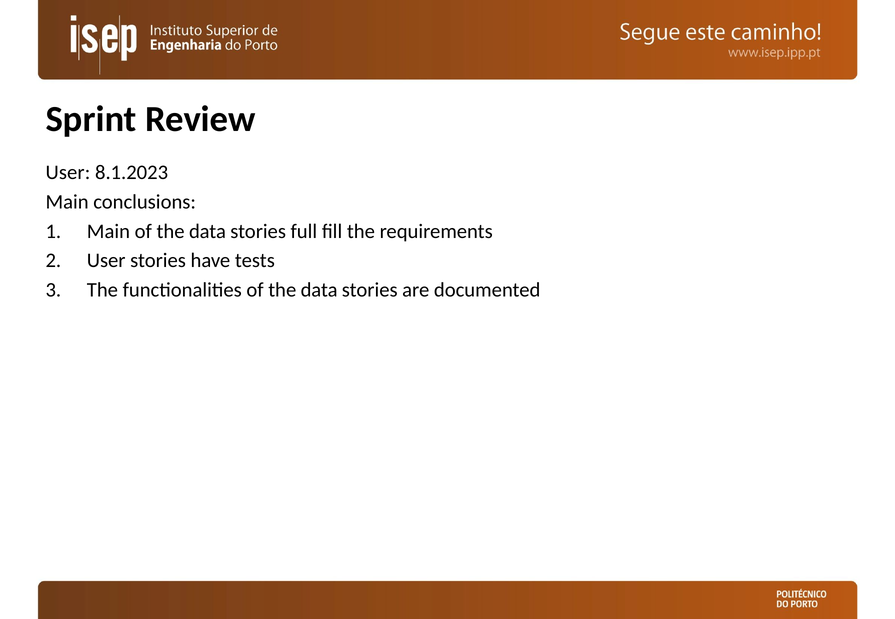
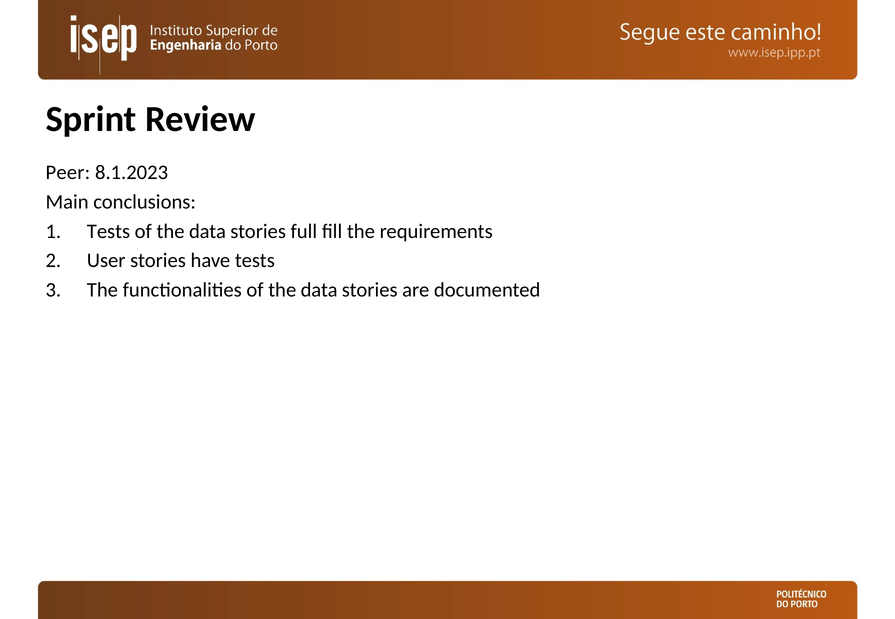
User: User -> Peer (68, 173)
Main: Main -> Tests (108, 232)
